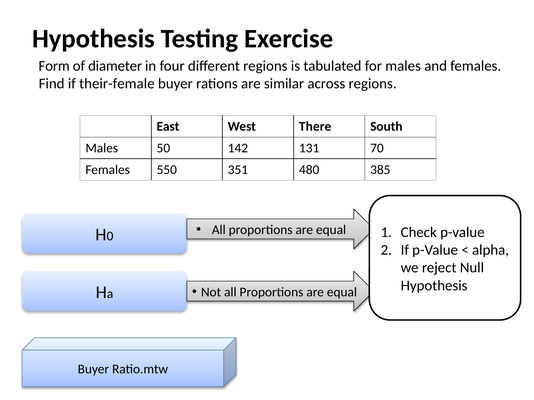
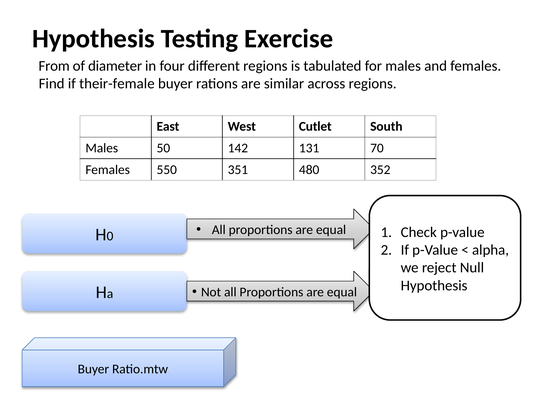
Form: Form -> From (54, 66)
There: There -> Cutlet (315, 127)
385: 385 -> 352 (380, 170)
